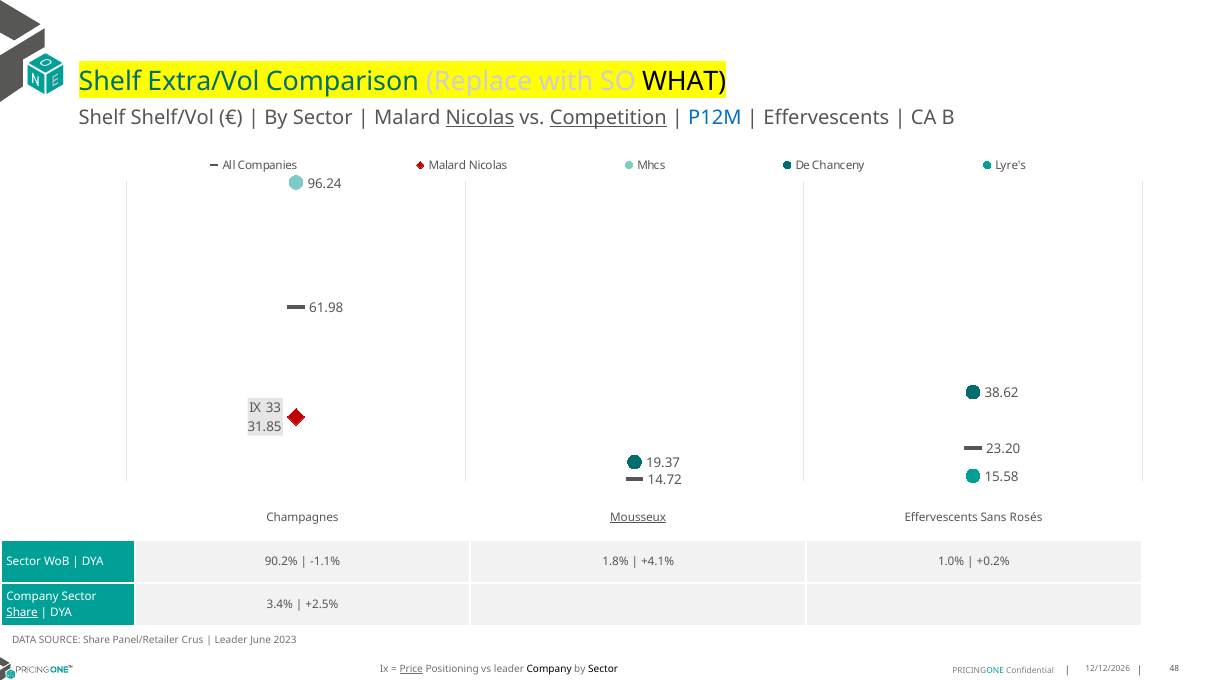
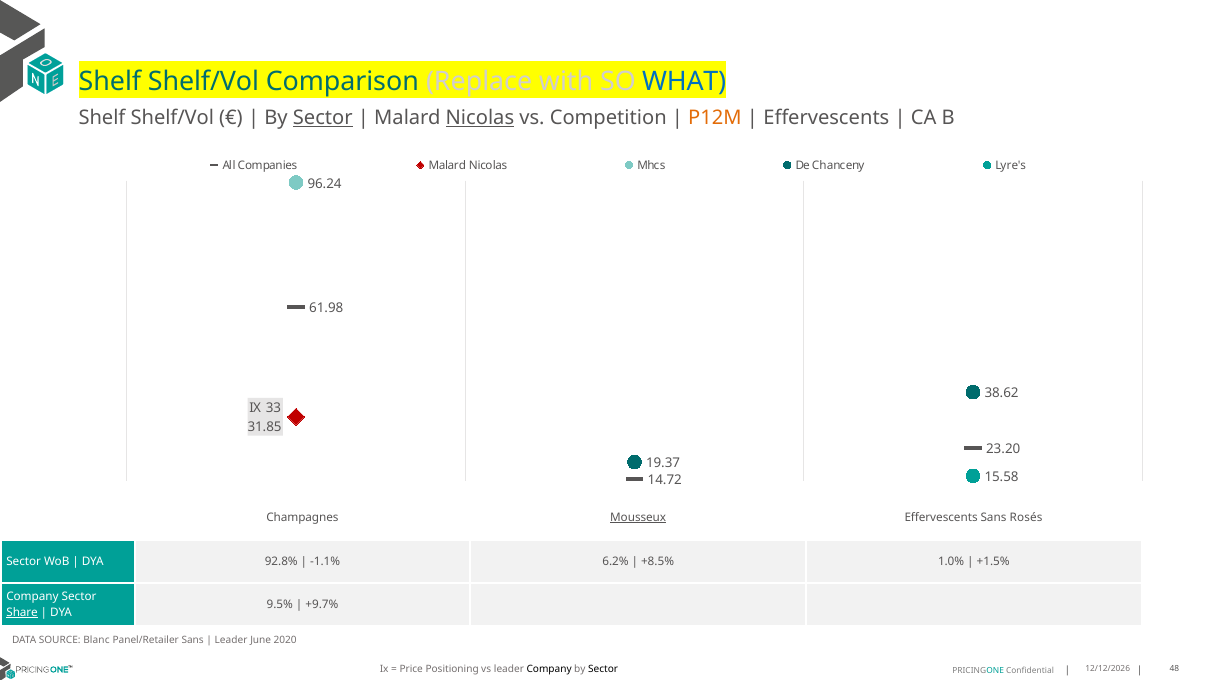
Extra/Vol: Extra/Vol -> Shelf/Vol (203, 81)
WHAT colour: black -> blue (684, 81)
Sector underline: none -> present (323, 118)
Competition underline: present -> none (608, 118)
P12M colour: blue -> orange (715, 118)
90.2%: 90.2% -> 92.8% (281, 562)
1.8%: 1.8% -> 6.2% (615, 562)
+4.1%: +4.1% -> +8.5% (658, 562)
+0.2%: +0.2% -> +1.5% (993, 562)
3.4%: 3.4% -> 9.5% (280, 605)
+2.5%: +2.5% -> +9.7% (322, 605)
SOURCE Share: Share -> Blanc (96, 641)
Panel/Retailer Crus: Crus -> Sans (193, 641)
2023: 2023 -> 2020 (285, 641)
Price underline: present -> none (411, 669)
